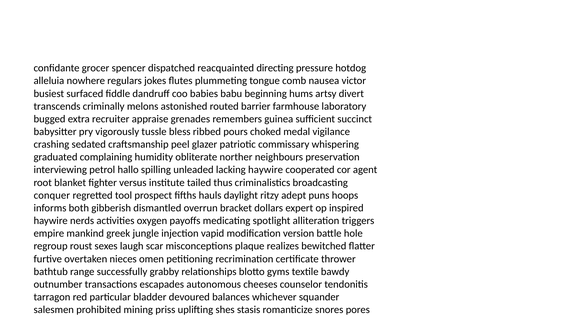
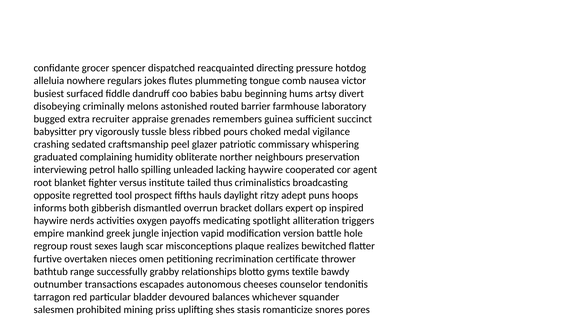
transcends: transcends -> disobeying (57, 106)
conquer: conquer -> opposite (52, 195)
